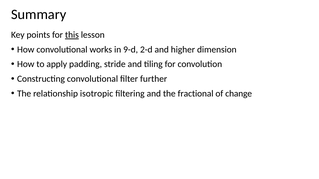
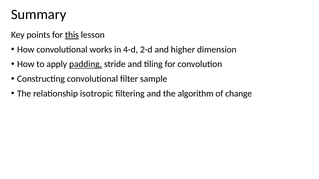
9-d: 9-d -> 4-d (131, 50)
padding underline: none -> present (86, 64)
further: further -> sample (154, 79)
fractional: fractional -> algorithm (196, 94)
